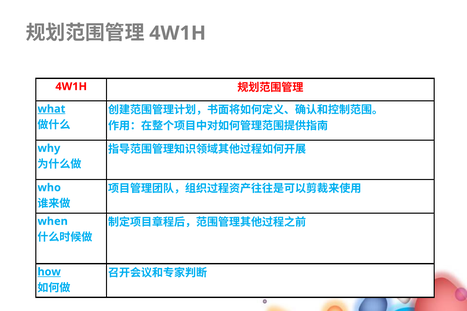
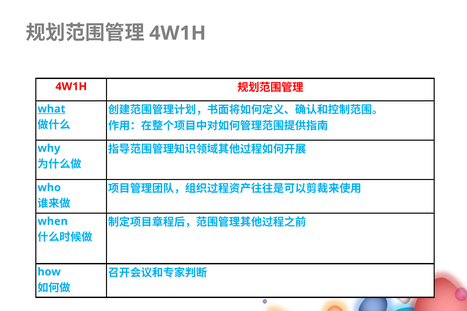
how underline: present -> none (49, 272)
